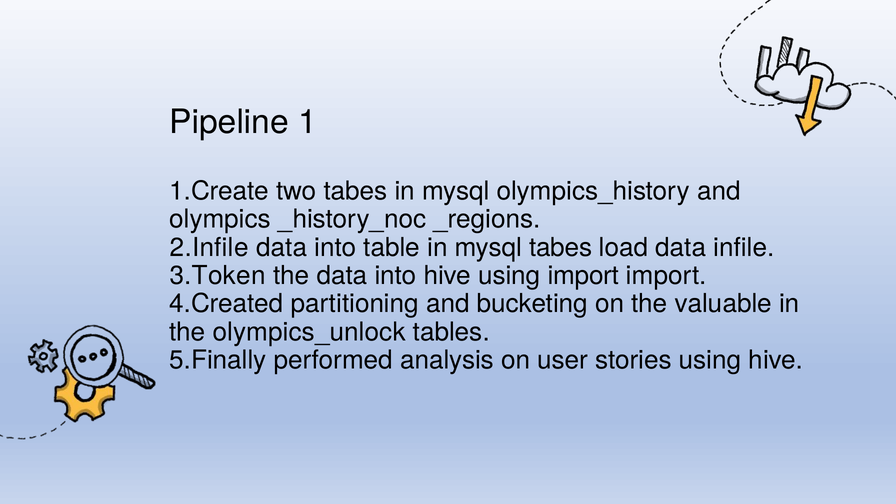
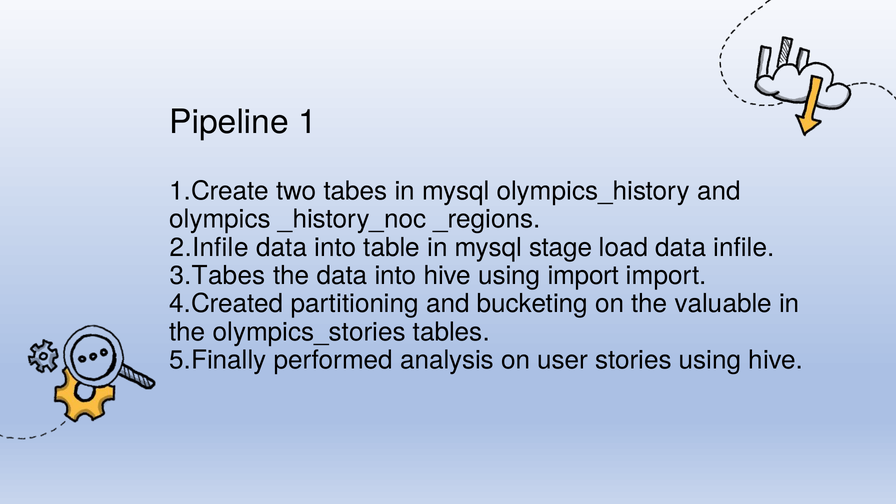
mysql tabes: tabes -> stage (561, 247)
3.Token: 3.Token -> 3.Tabes (218, 276)
olympics_unlock: olympics_unlock -> olympics_stories (309, 332)
